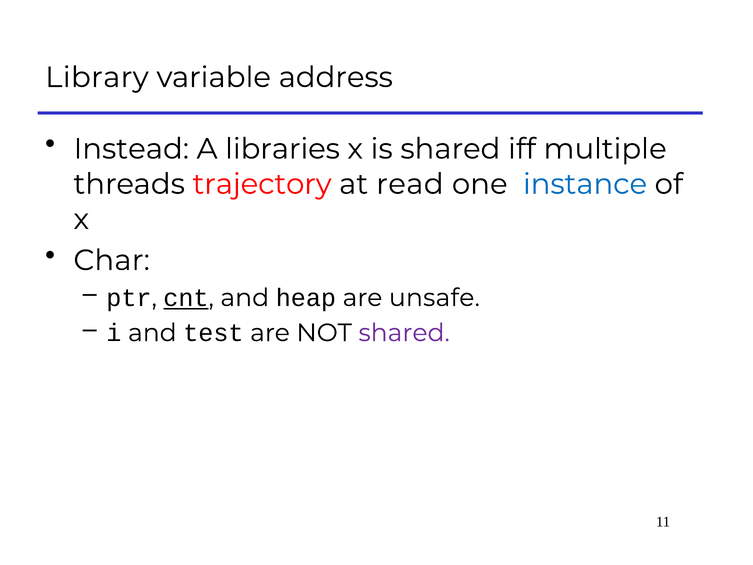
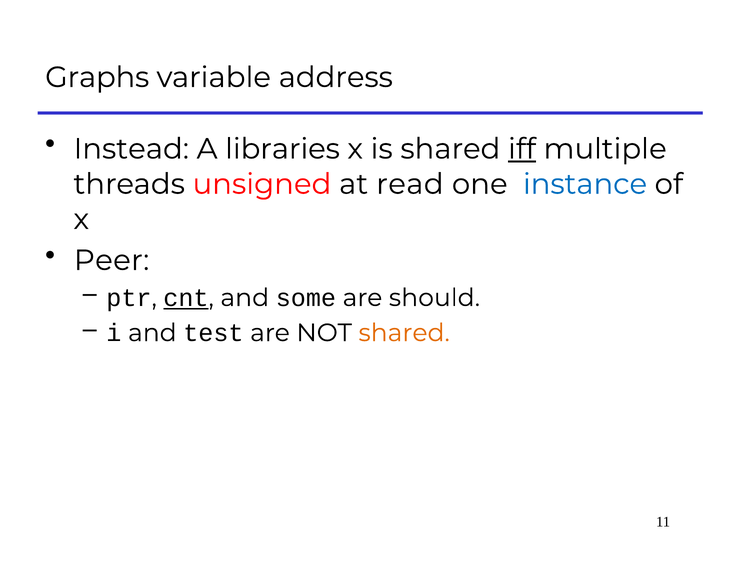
Library: Library -> Graphs (97, 77)
iff underline: none -> present (522, 149)
trajectory: trajectory -> unsigned (262, 184)
Char: Char -> Peer (112, 260)
heap: heap -> some (306, 298)
unsafe: unsafe -> should (434, 298)
shared colour: purple -> orange (404, 333)
